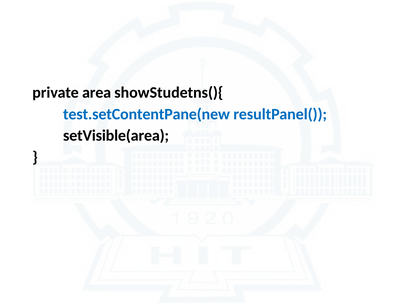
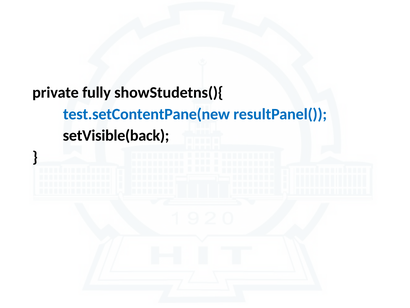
area: area -> fully (97, 92)
setVisible(area: setVisible(area -> setVisible(back (116, 135)
